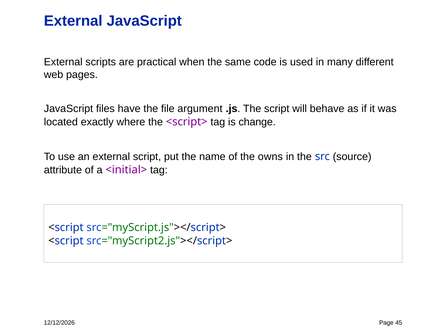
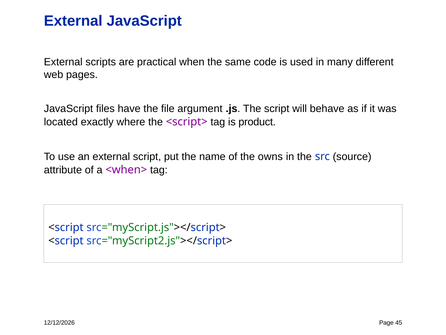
change: change -> product (257, 122)
<initial>: <initial> -> <when> (126, 170)
